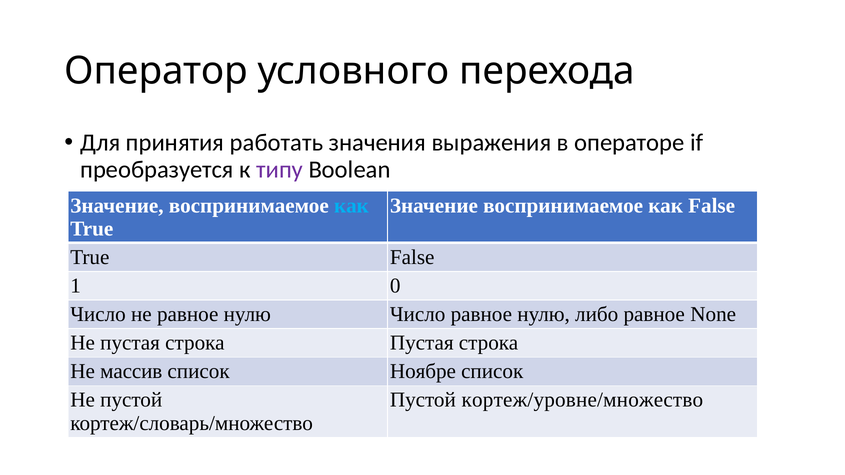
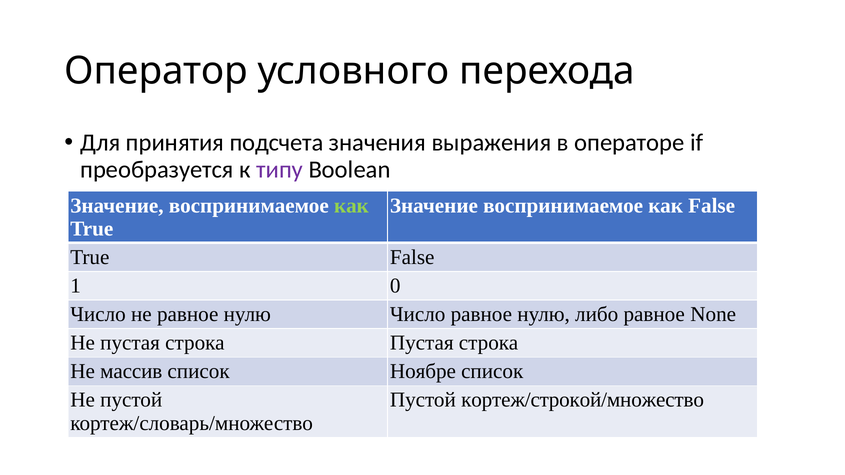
работать: работать -> подсчета (277, 143)
как colour: light blue -> light green (351, 206)
кортеж/уровне/множество: кортеж/уровне/множество -> кортеж/строкой/множество (583, 400)
